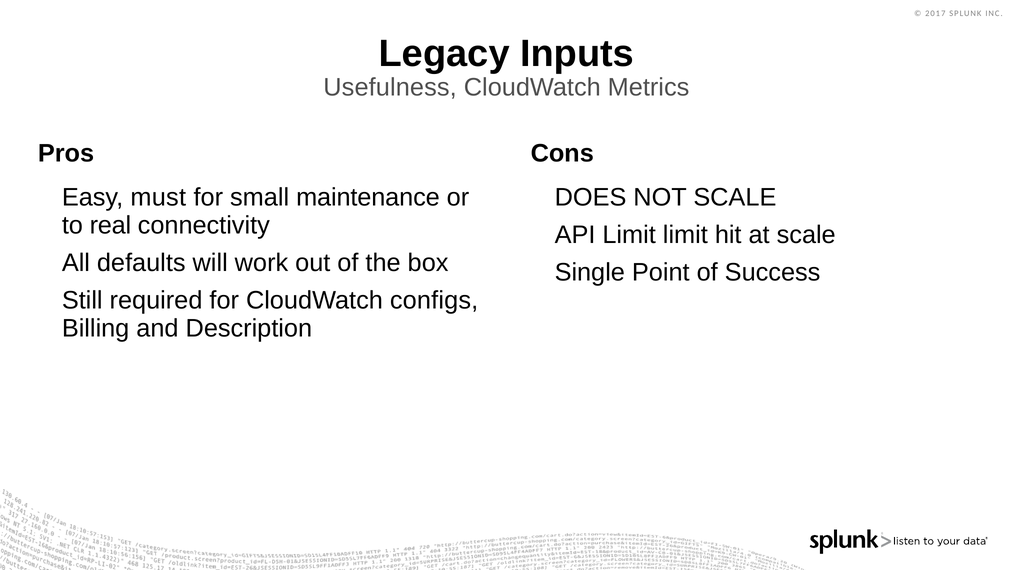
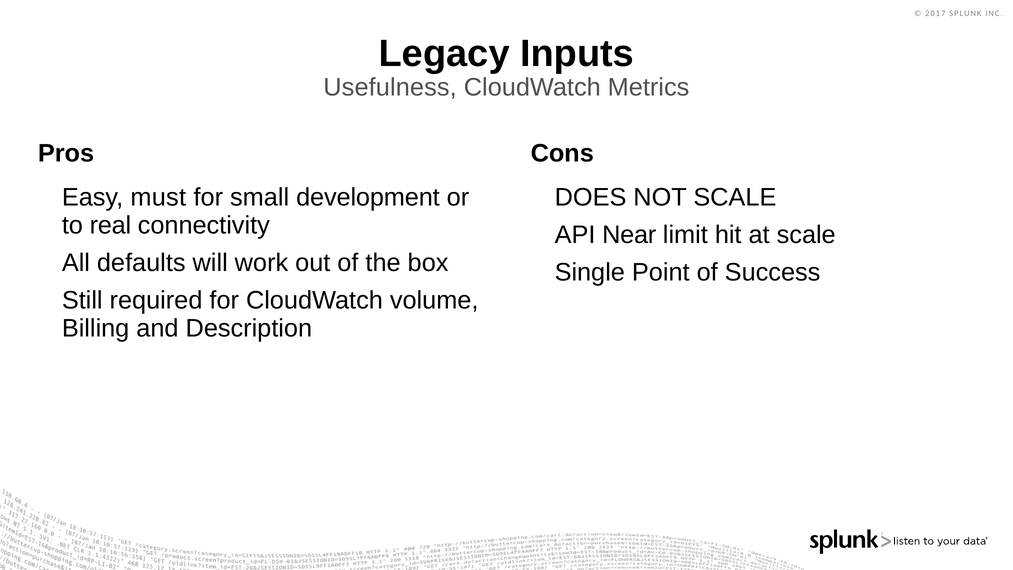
maintenance: maintenance -> development (368, 197)
API Limit: Limit -> Near (629, 235)
configs: configs -> volume (434, 300)
